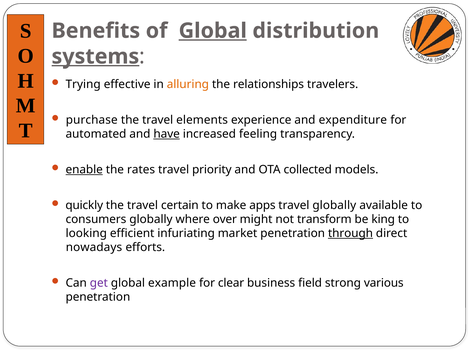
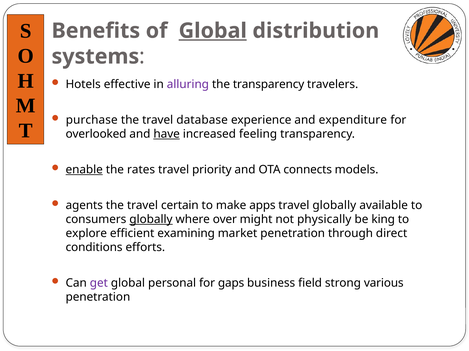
systems underline: present -> none (95, 57)
Trying: Trying -> Hotels (83, 84)
alluring colour: orange -> purple (188, 84)
the relationships: relationships -> transparency (269, 84)
elements: elements -> database (202, 120)
automated: automated -> overlooked (96, 134)
collected: collected -> connects (308, 170)
quickly: quickly -> agents (84, 206)
globally underline: none -> present (151, 220)
transform: transform -> physically (324, 220)
looking: looking -> explore (86, 234)
infuriating: infuriating -> examining (186, 234)
through underline: present -> none (350, 234)
nowadays: nowadays -> conditions (94, 248)
example: example -> personal (172, 284)
clear: clear -> gaps (231, 284)
